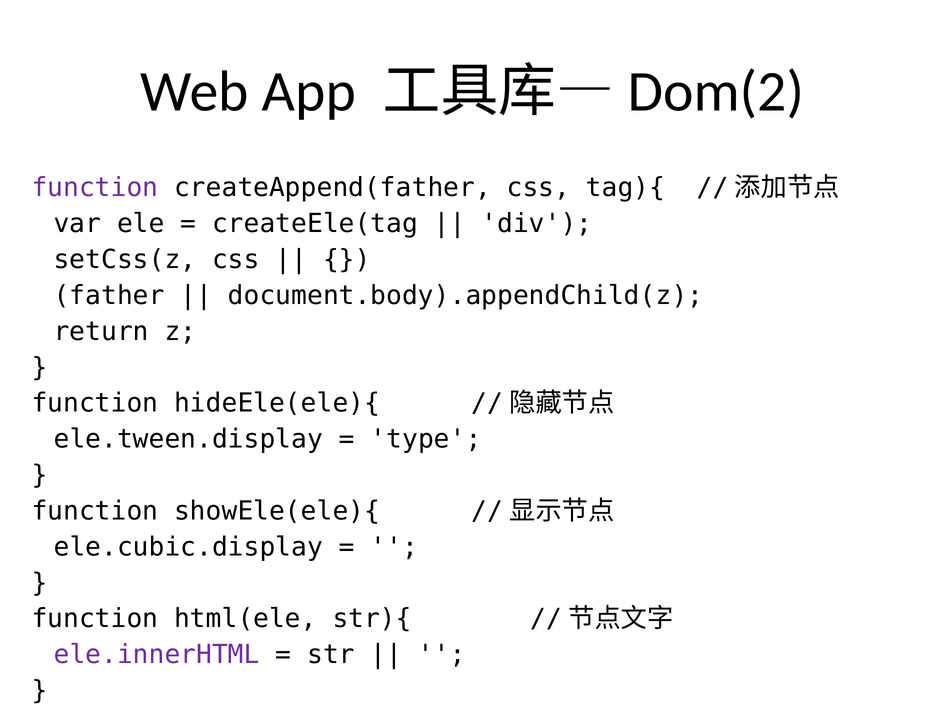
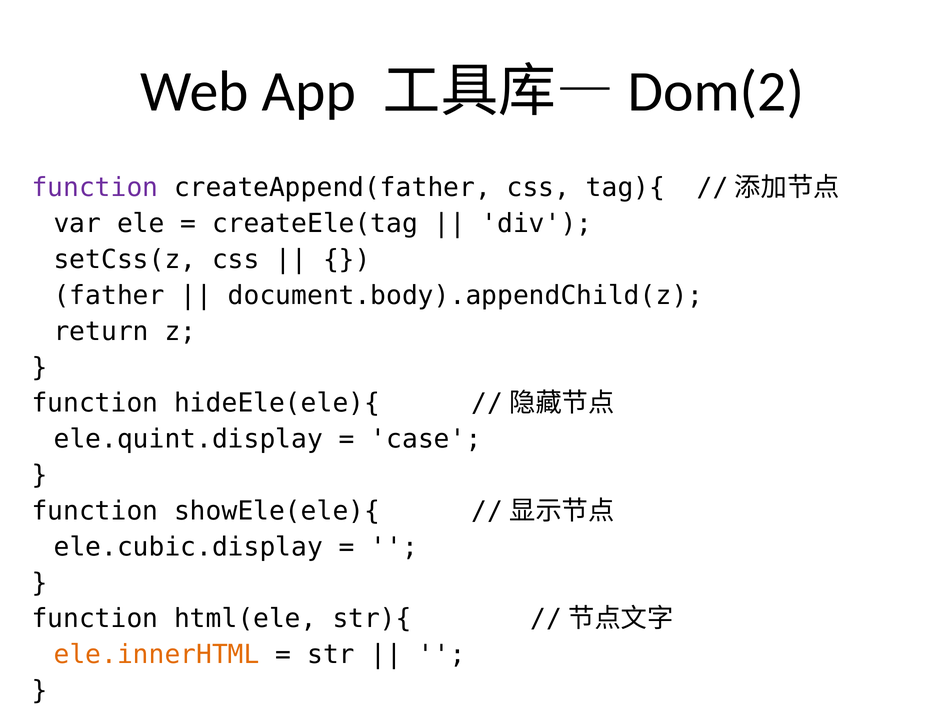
ele.tween.display: ele.tween.display -> ele.quint.display (188, 439)
type: type -> case (426, 439)
ele.innerHTML colour: purple -> orange (157, 654)
